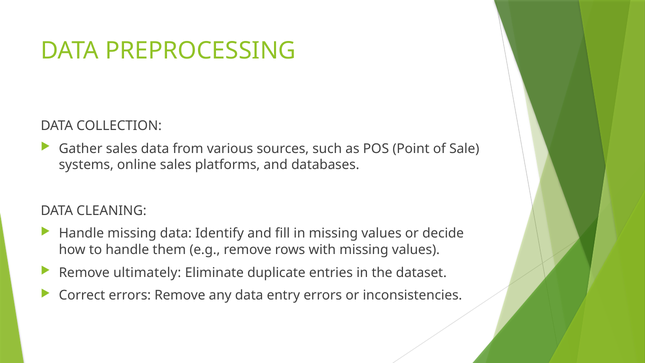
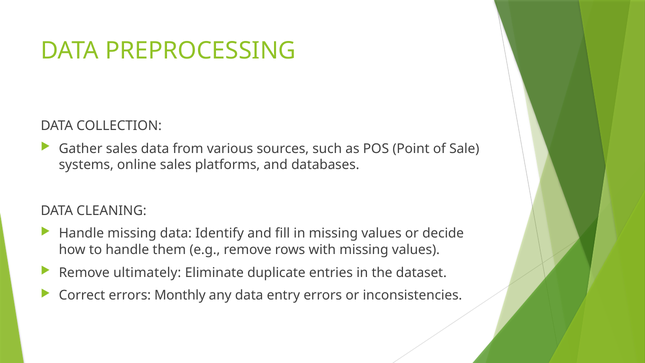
errors Remove: Remove -> Monthly (180, 295)
